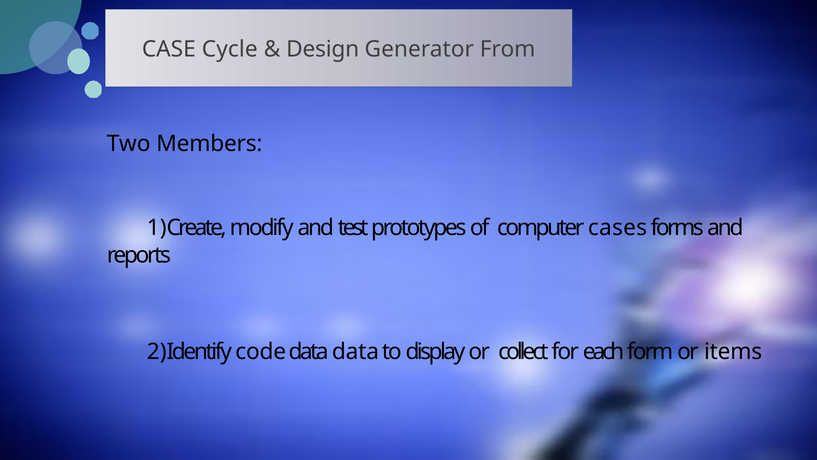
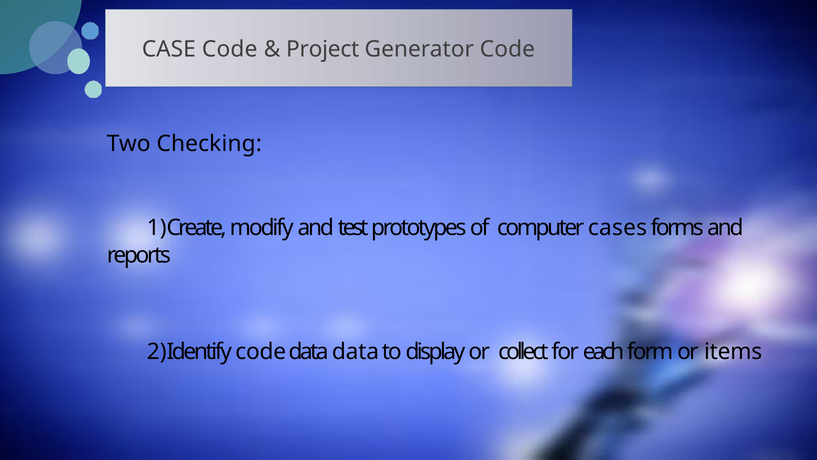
CASE Cycle: Cycle -> Code (230, 49)
Design: Design -> Project (323, 49)
Generator From: From -> Code (507, 49)
Members: Members -> Checking (209, 143)
